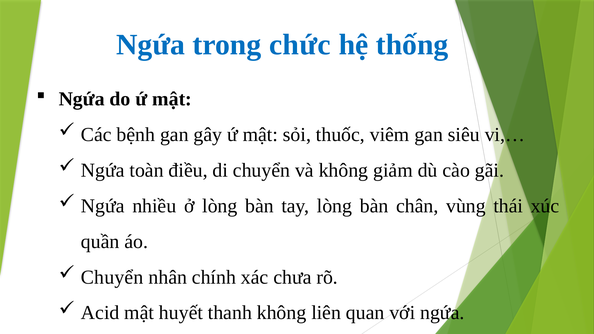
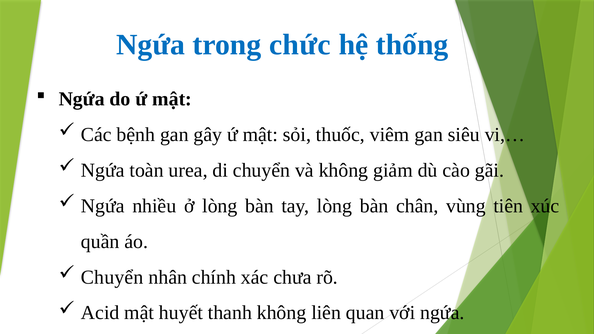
điều: điều -> urea (188, 170)
thái: thái -> tiên (508, 206)
